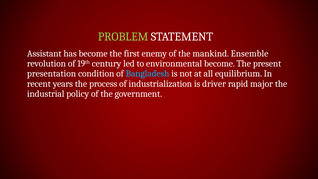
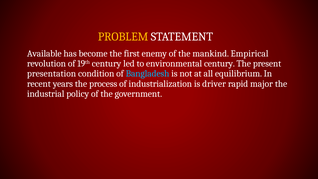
PROBLEM colour: light green -> yellow (123, 37)
Assistant: Assistant -> Available (44, 54)
Ensemble: Ensemble -> Empirical (250, 54)
environmental become: become -> century (219, 64)
